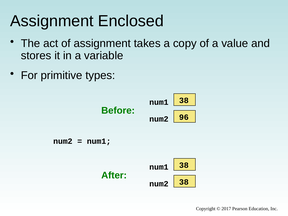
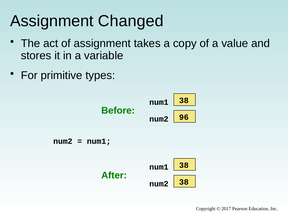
Enclosed: Enclosed -> Changed (131, 21)
